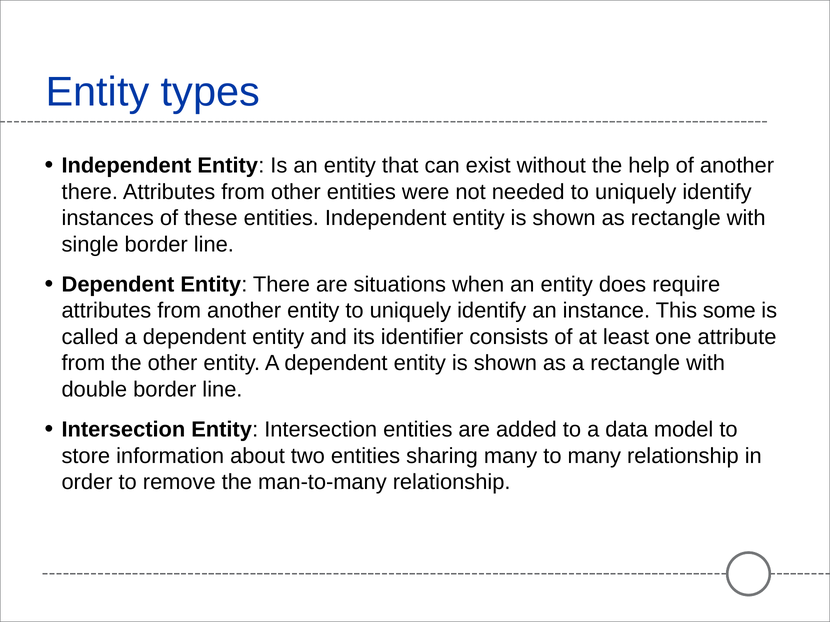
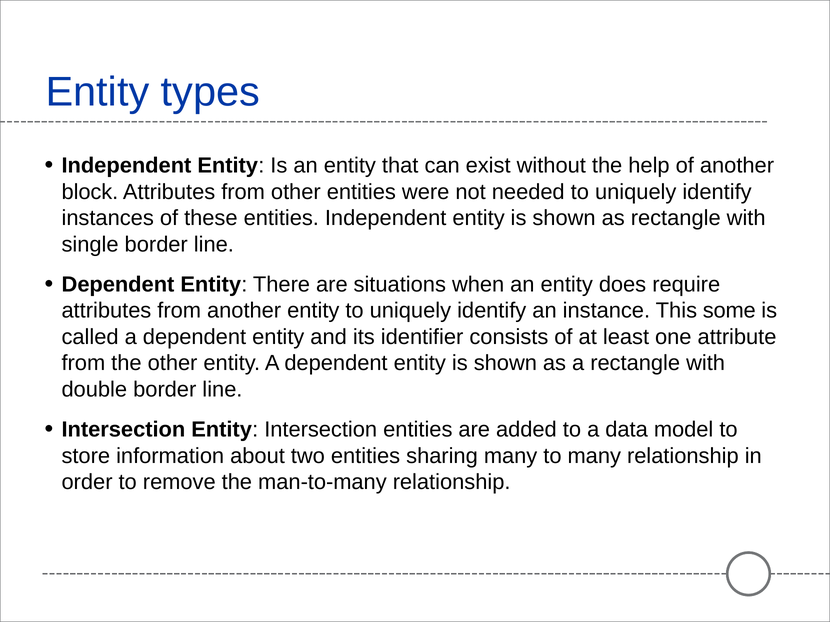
there: there -> block (90, 192)
